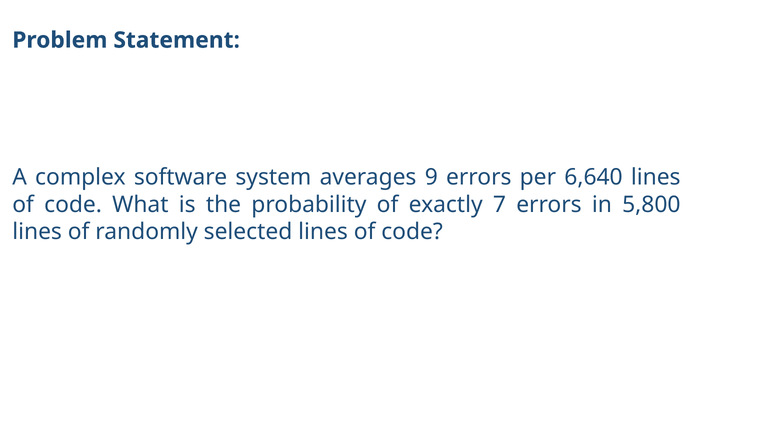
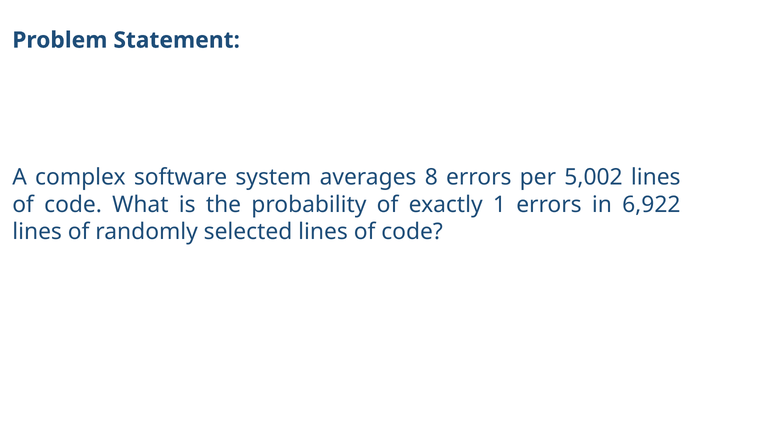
9: 9 -> 8 (431, 177)
6,640: 6,640 -> 5,002 (594, 177)
7: 7 -> 1 (499, 205)
5,800: 5,800 -> 6,922 (651, 205)
